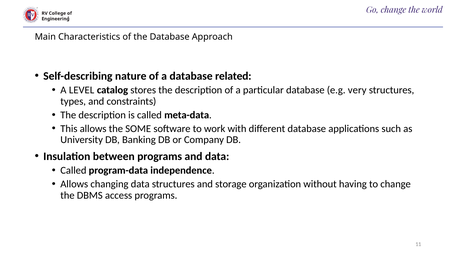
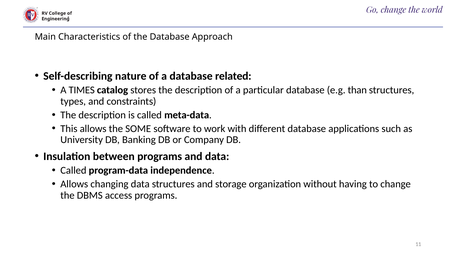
LEVEL: LEVEL -> TIMES (82, 90)
very: very -> than (357, 90)
